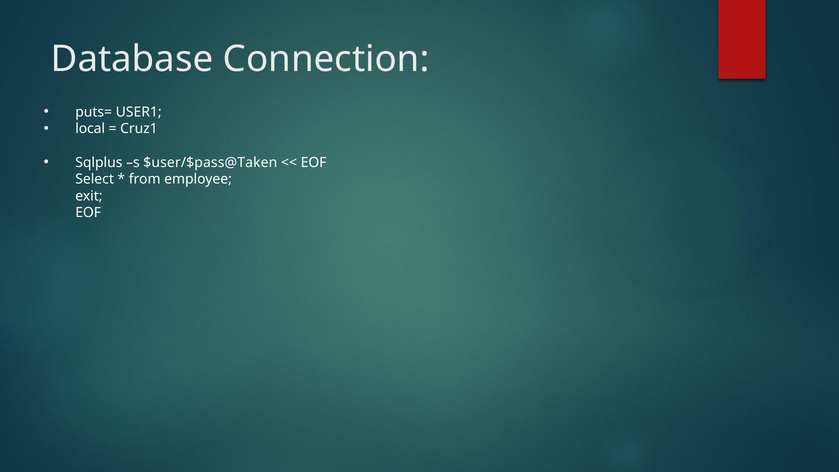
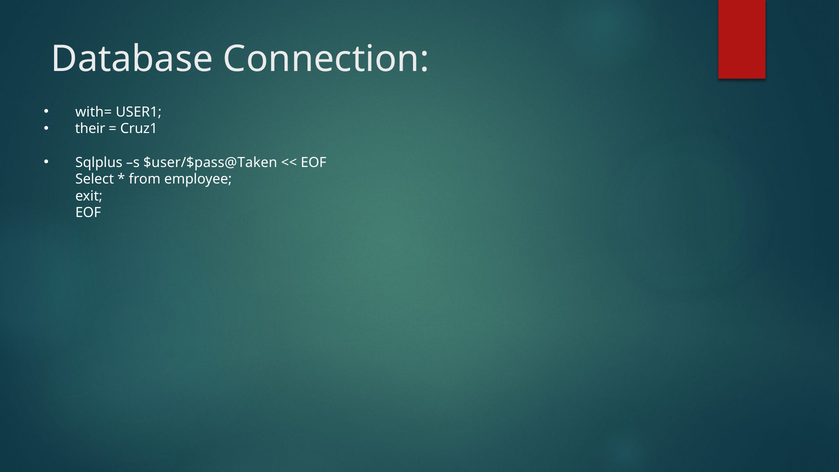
puts=: puts= -> with= (94, 112)
local: local -> their (90, 129)
